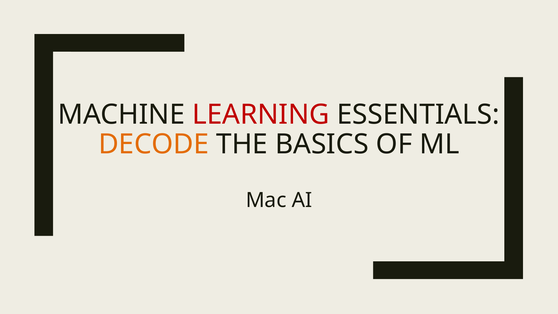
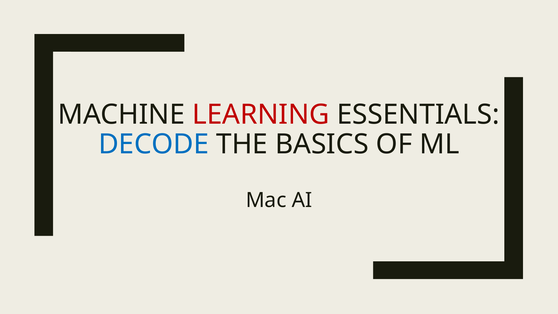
DECODE colour: orange -> blue (154, 144)
